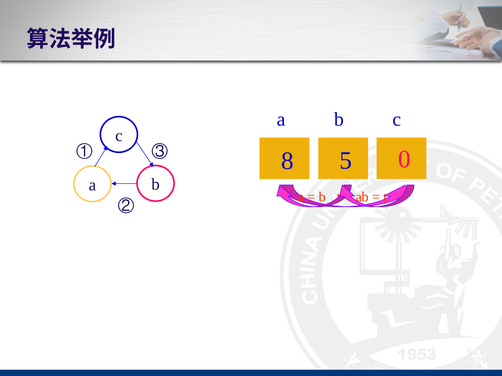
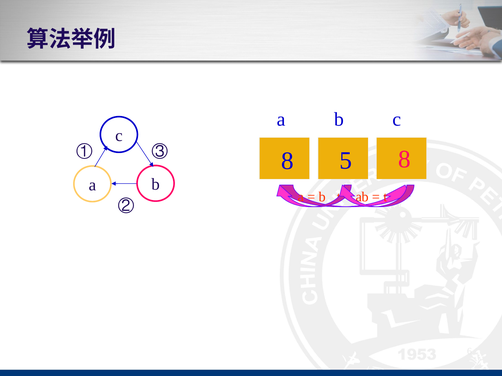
0: 0 -> 8 (404, 159)
